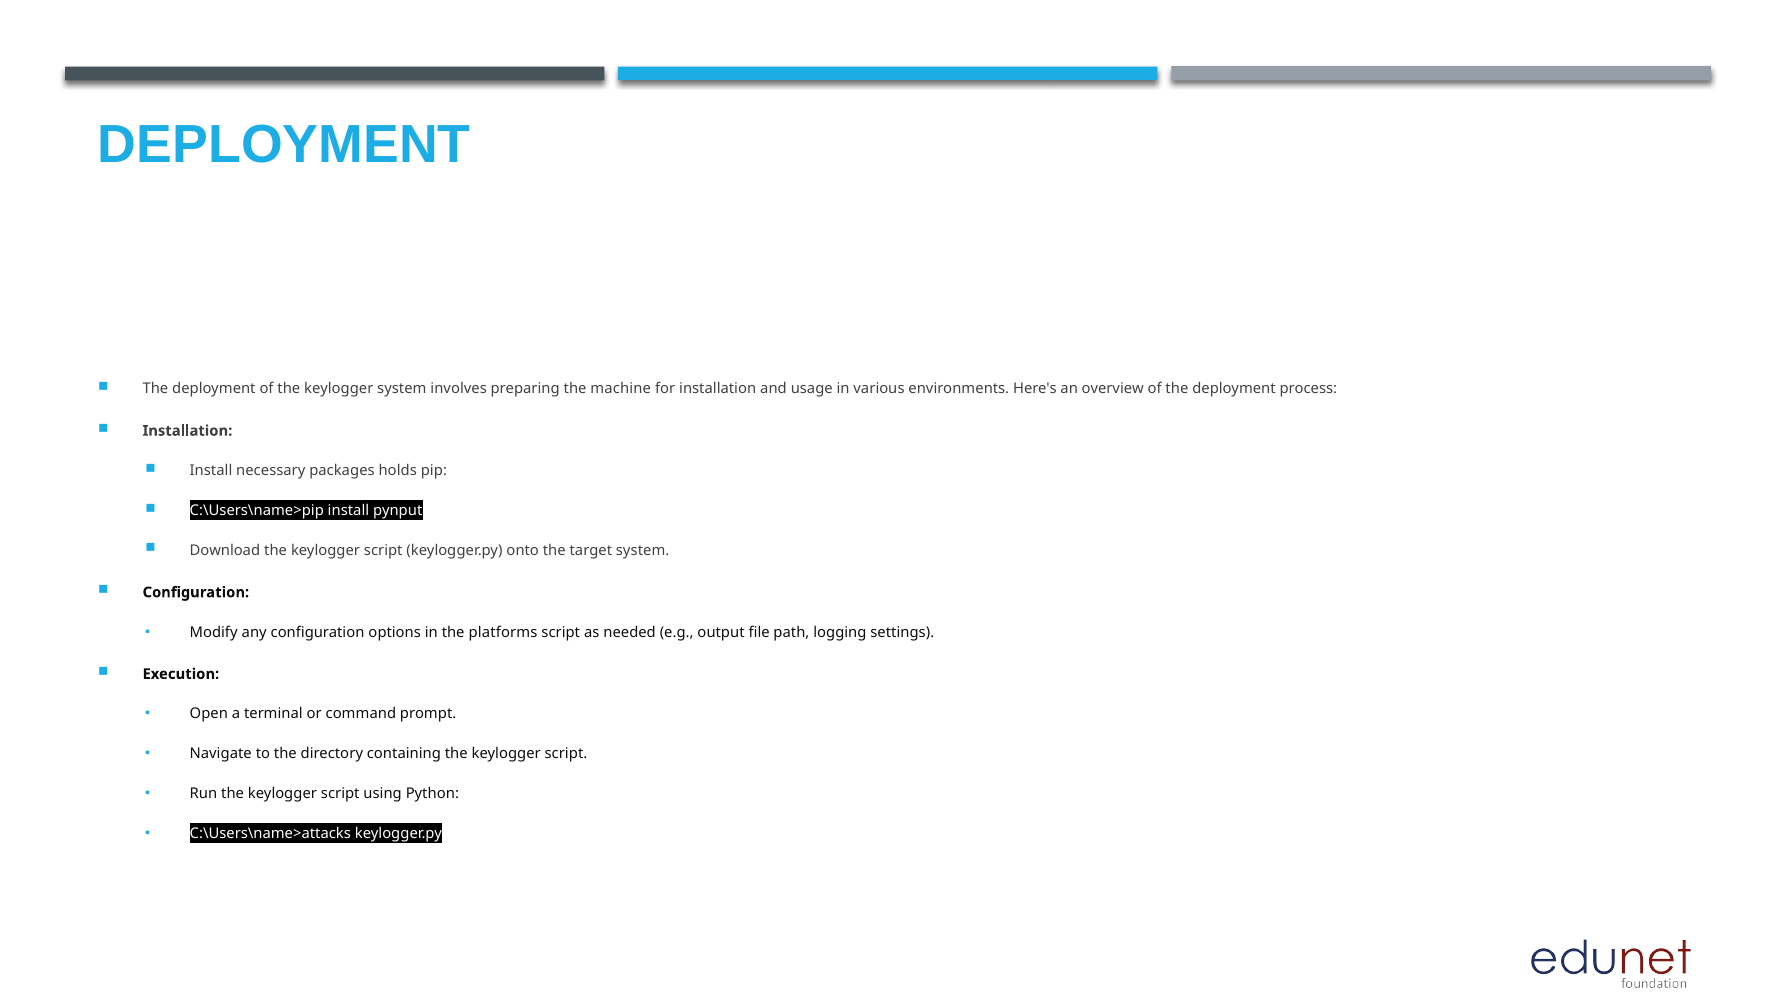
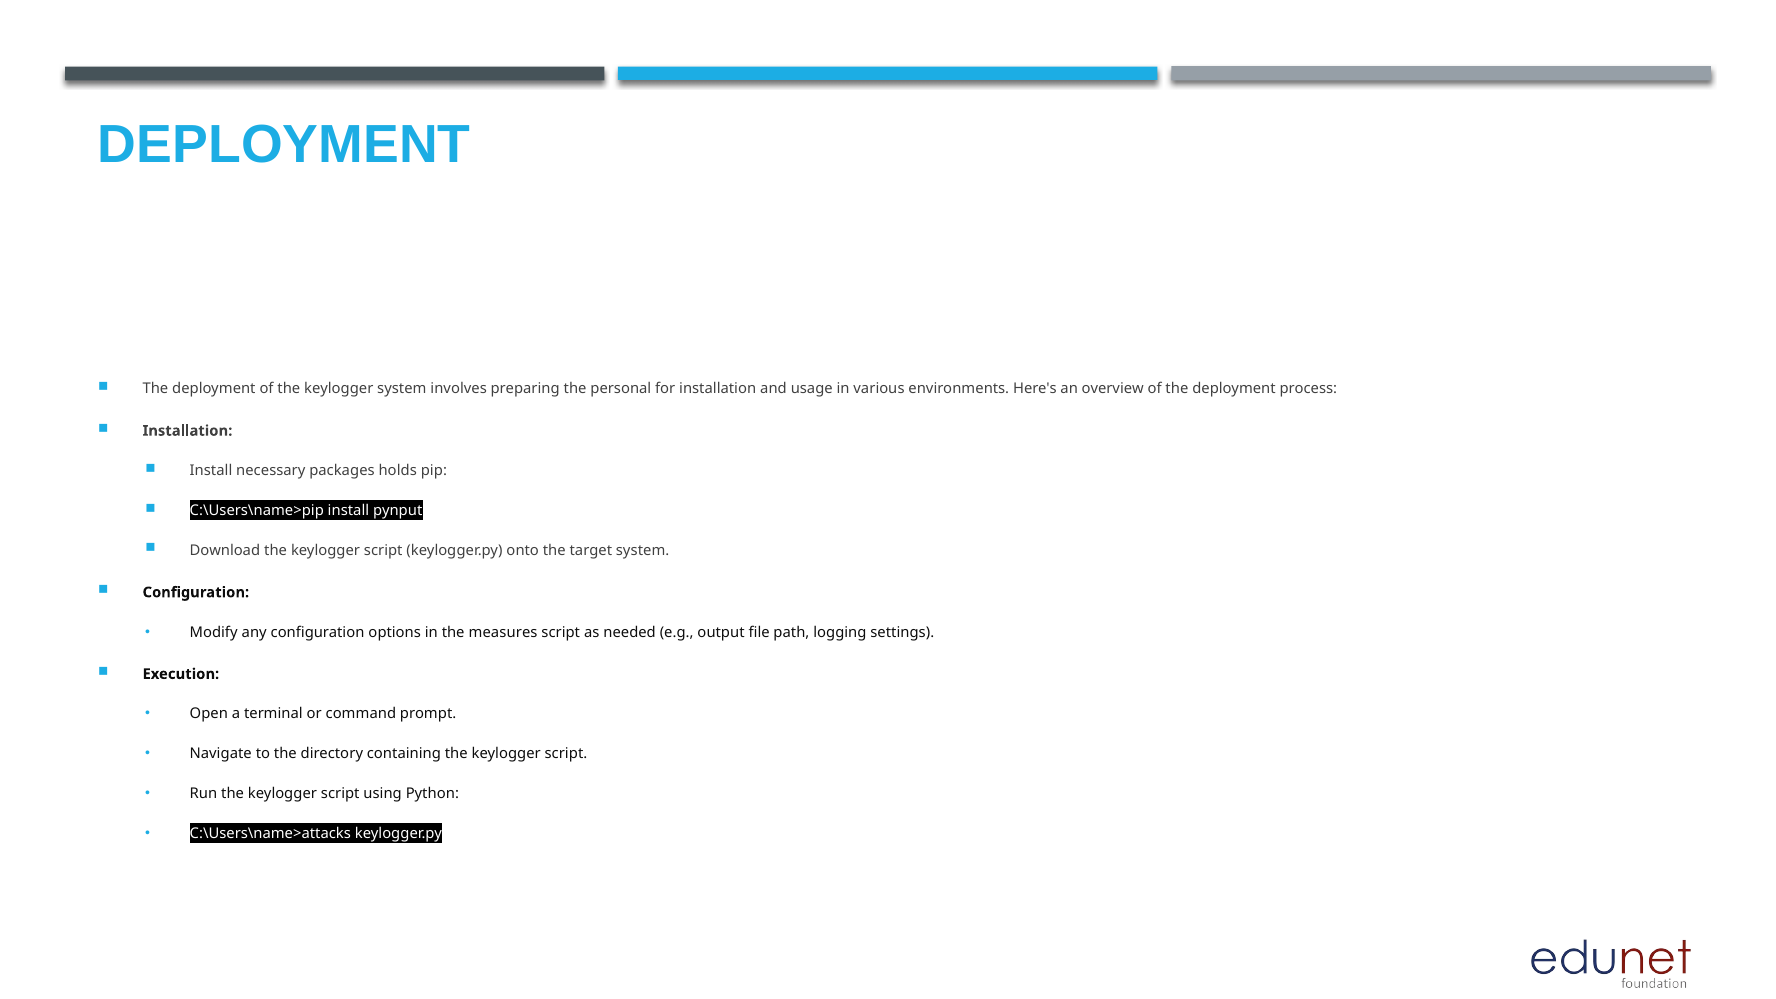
machine: machine -> personal (621, 389)
platforms: platforms -> measures (503, 632)
